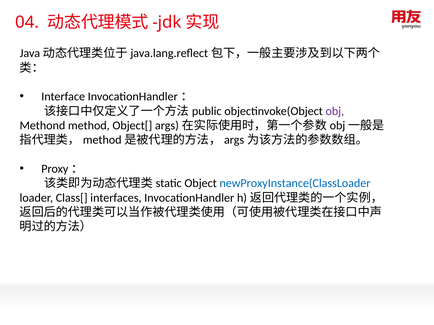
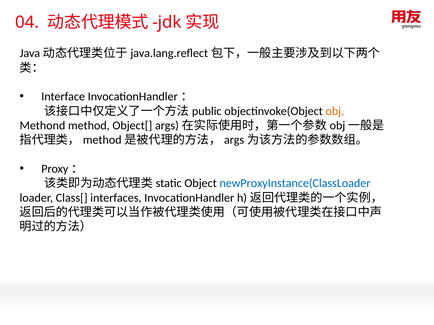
obj colour: purple -> orange (335, 111)
